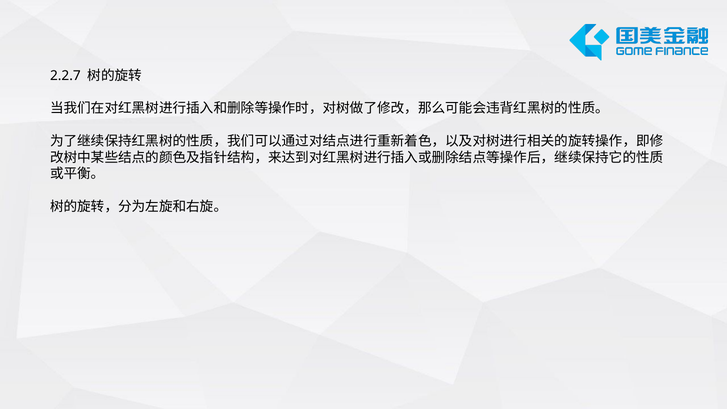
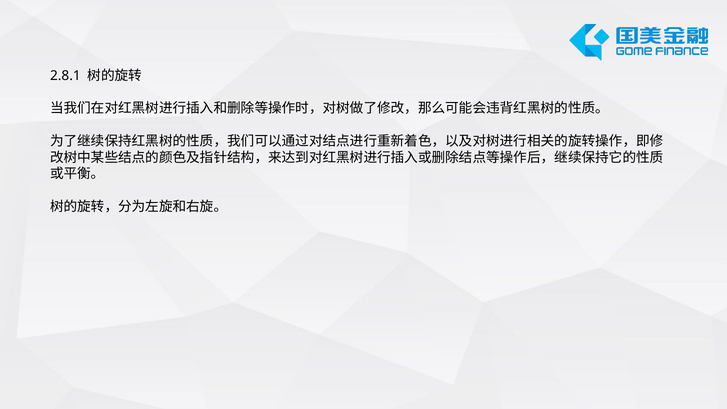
2.2.7: 2.2.7 -> 2.8.1 (65, 76)
